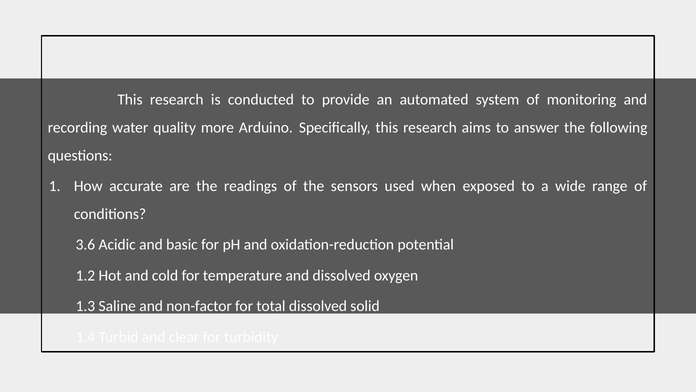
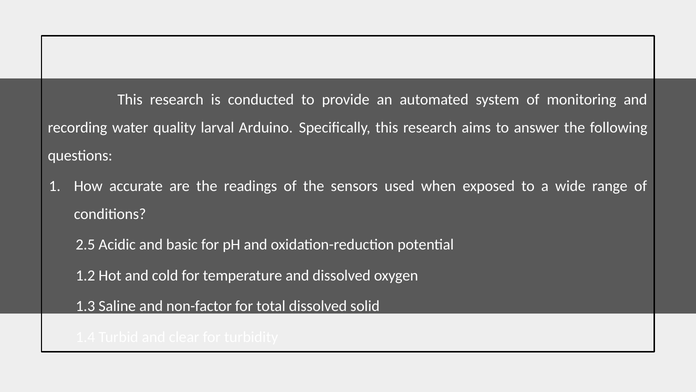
more: more -> larval (217, 127)
3.6: 3.6 -> 2.5 (85, 245)
